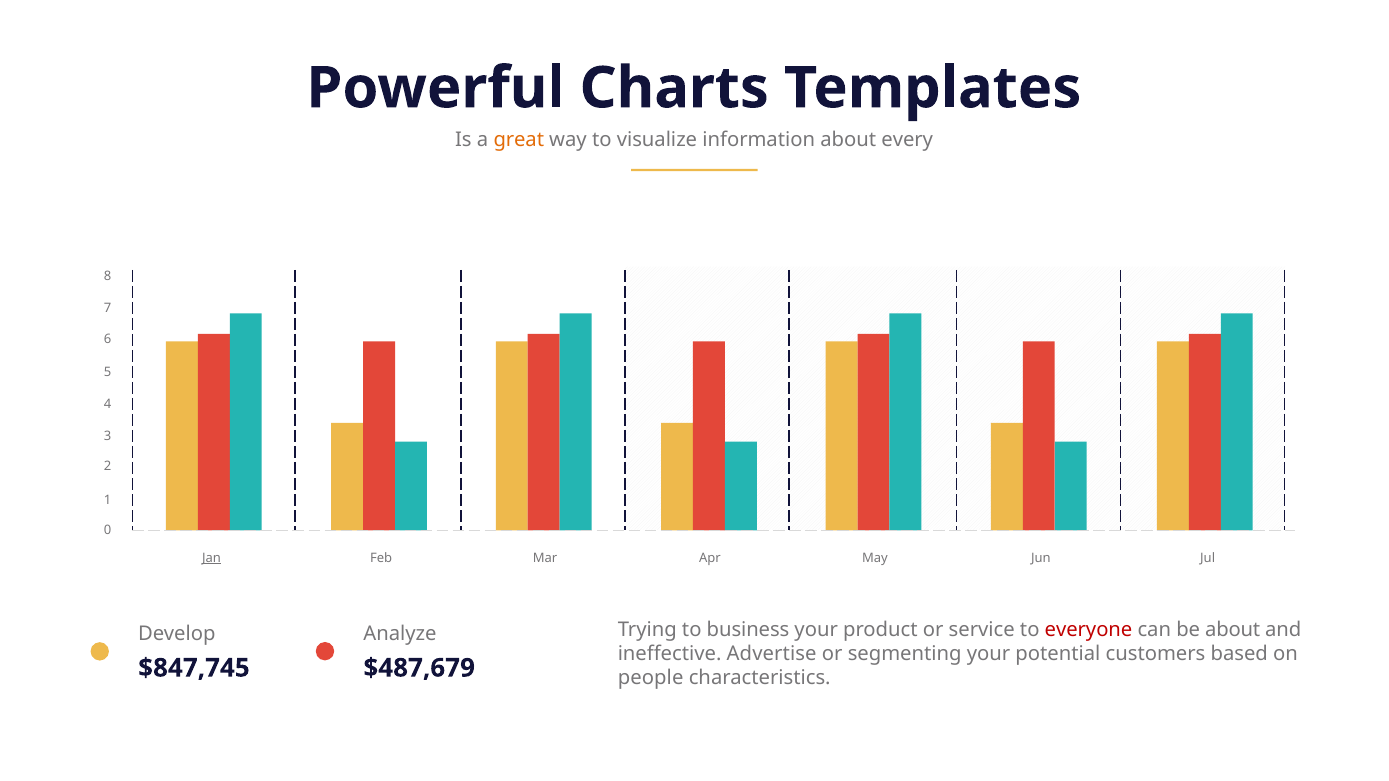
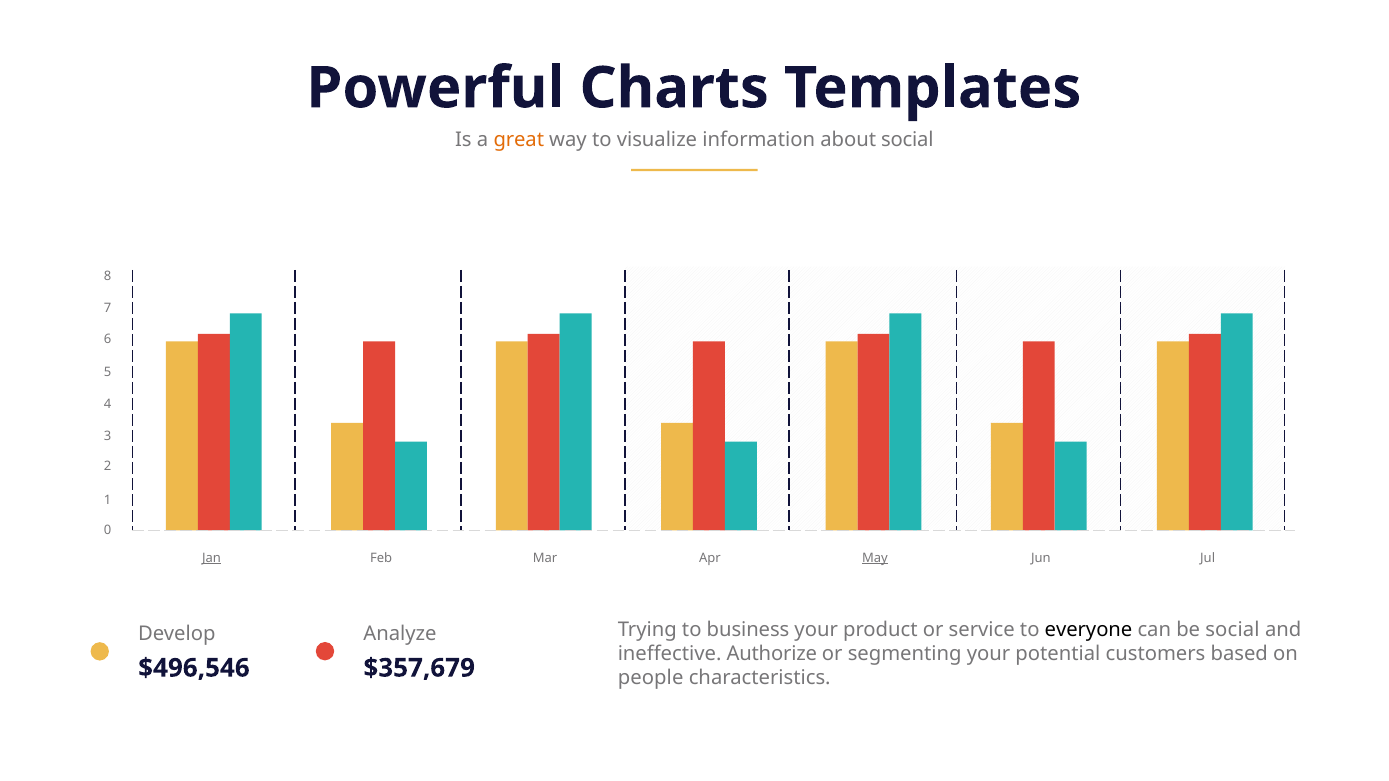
about every: every -> social (907, 140)
May underline: none -> present (875, 558)
everyone colour: red -> black (1089, 630)
be about: about -> social (1233, 630)
Advertise: Advertise -> Authorize (772, 654)
$847,745: $847,745 -> $496,546 (194, 668)
$487,679: $487,679 -> $357,679 (419, 668)
